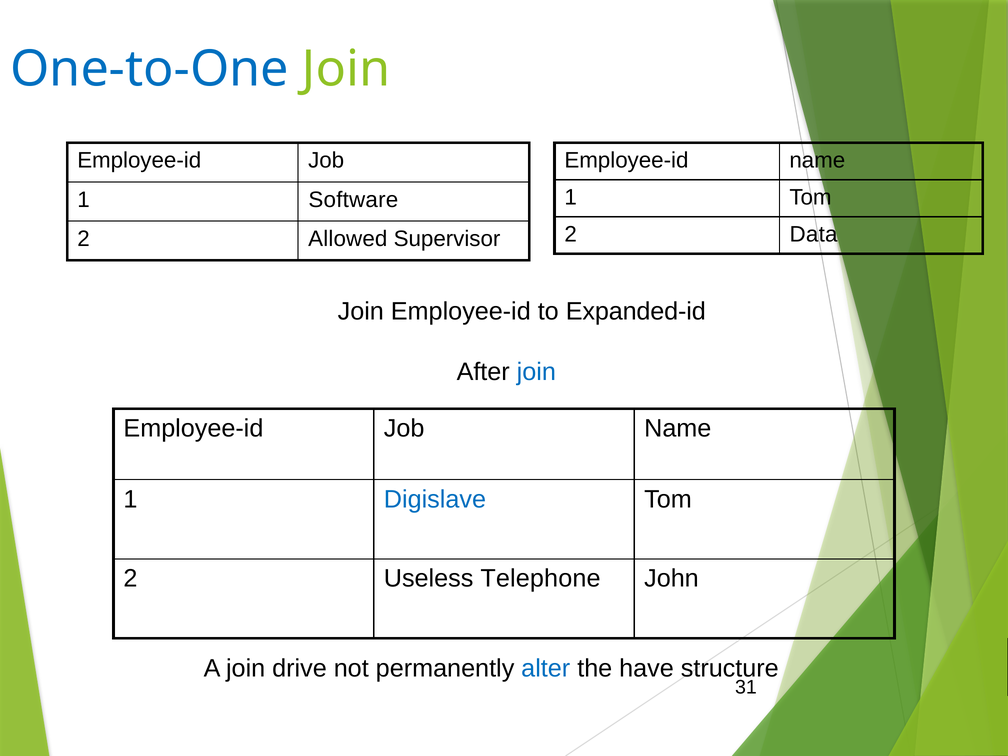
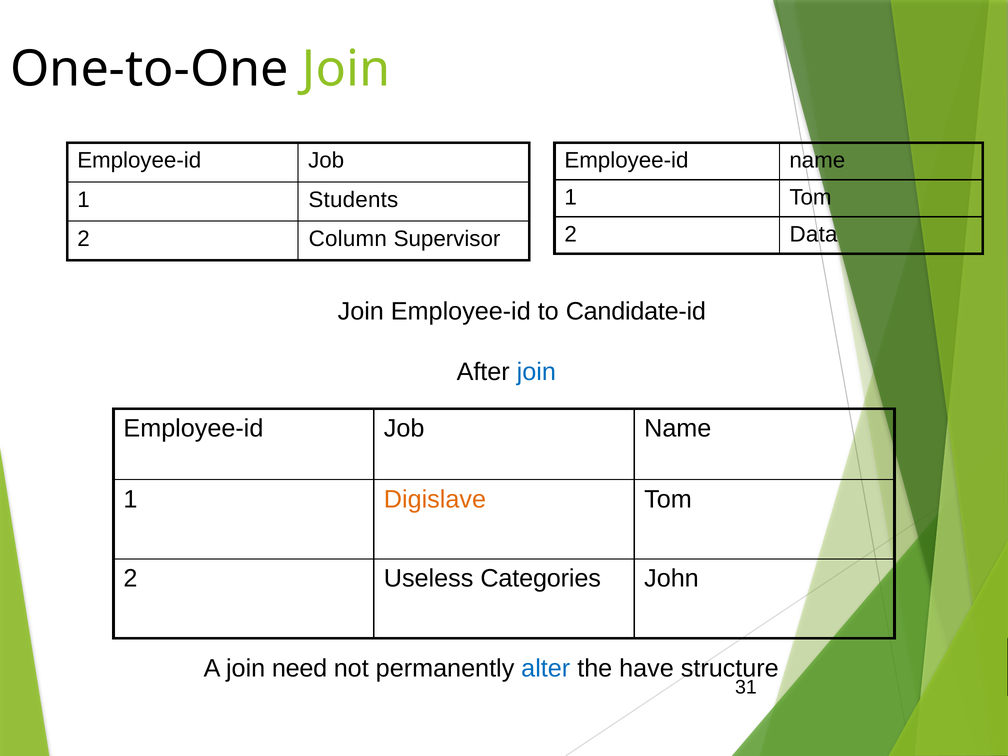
One-to-One colour: blue -> black (149, 69)
Software: Software -> Students (353, 200)
Allowed: Allowed -> Column (348, 239)
Expanded-id: Expanded-id -> Candidate-id (636, 311)
Digislave colour: blue -> orange (435, 499)
Telephone: Telephone -> Categories (541, 579)
drive: drive -> need (300, 669)
